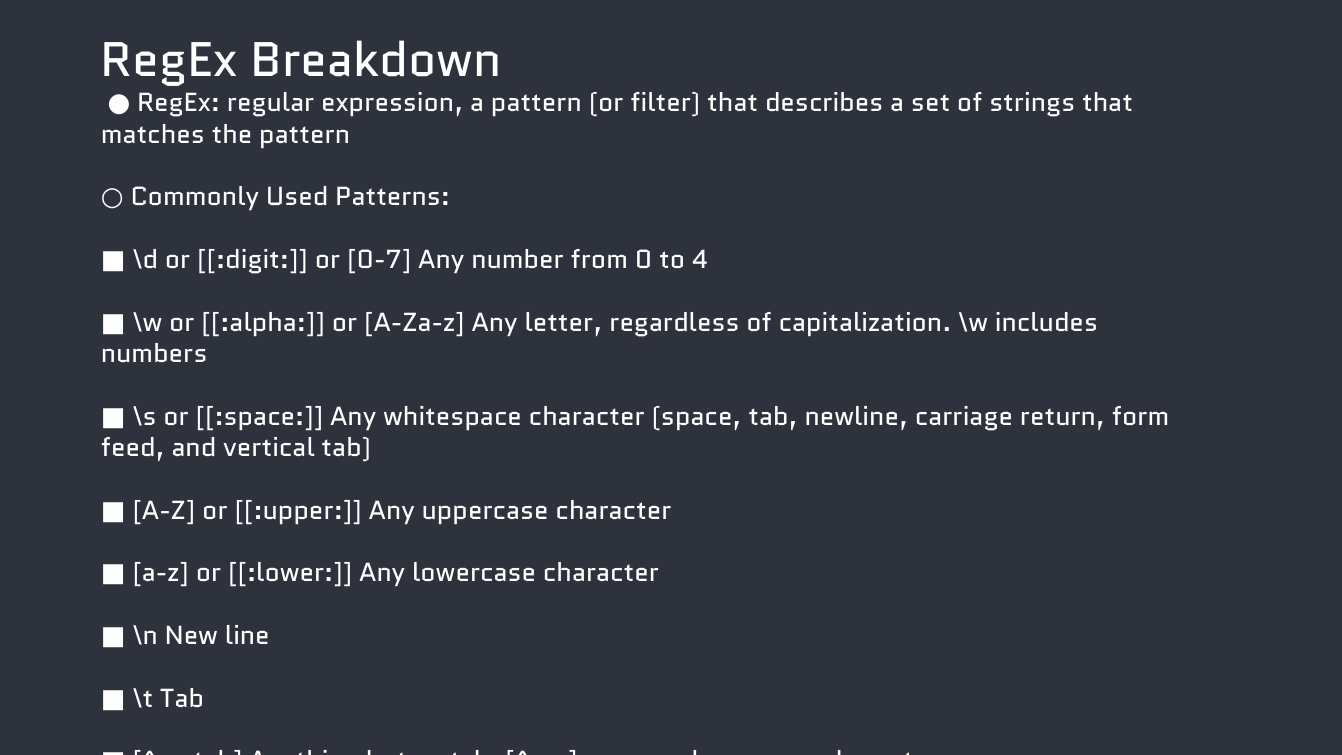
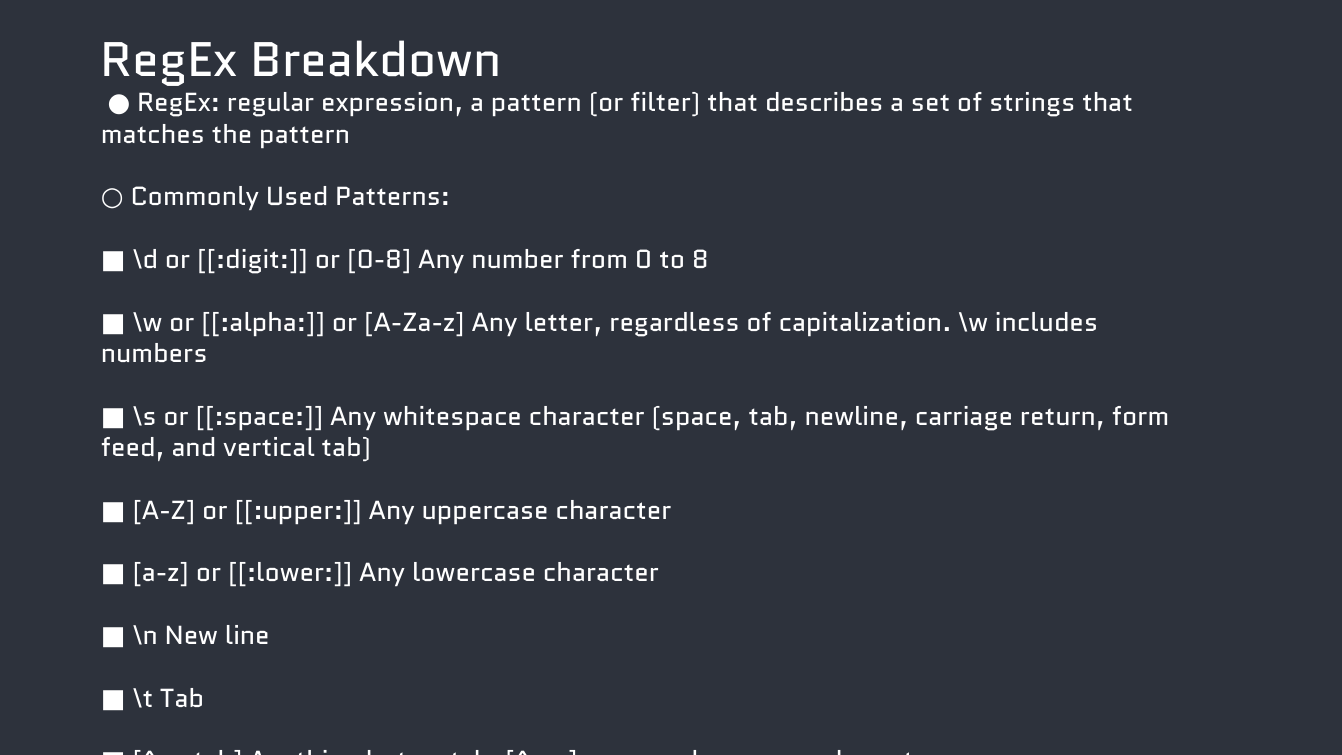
0-7: 0-7 -> 0-8 (379, 260)
4: 4 -> 8 (700, 260)
